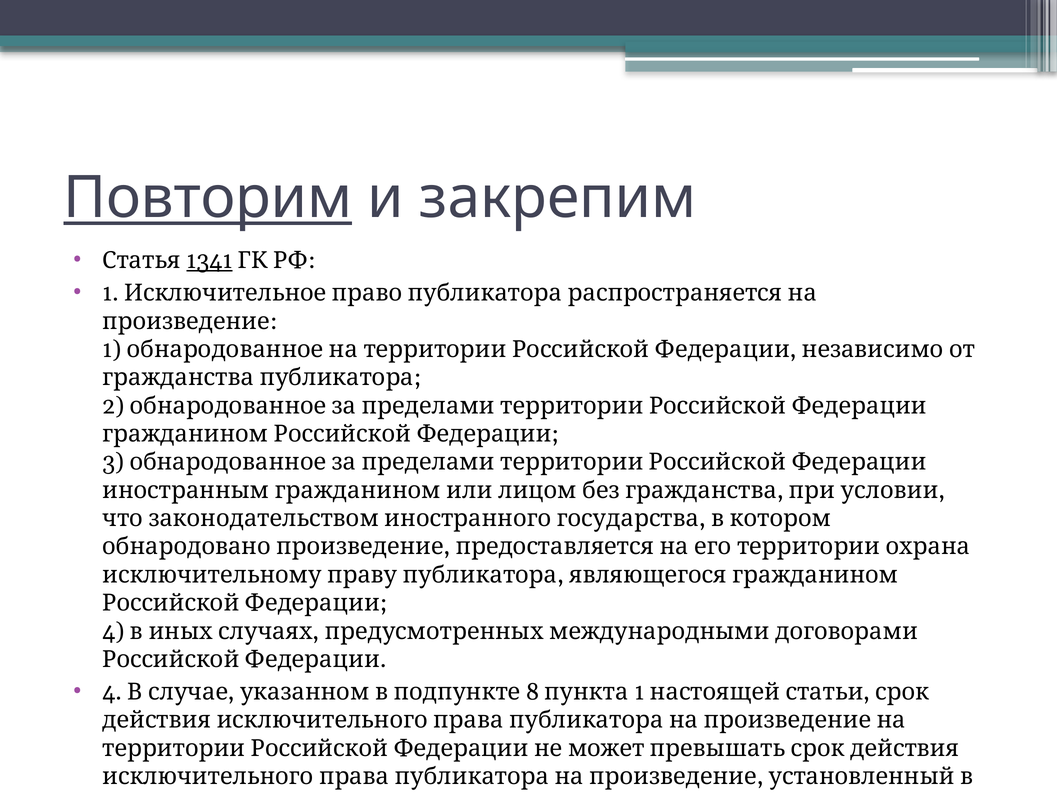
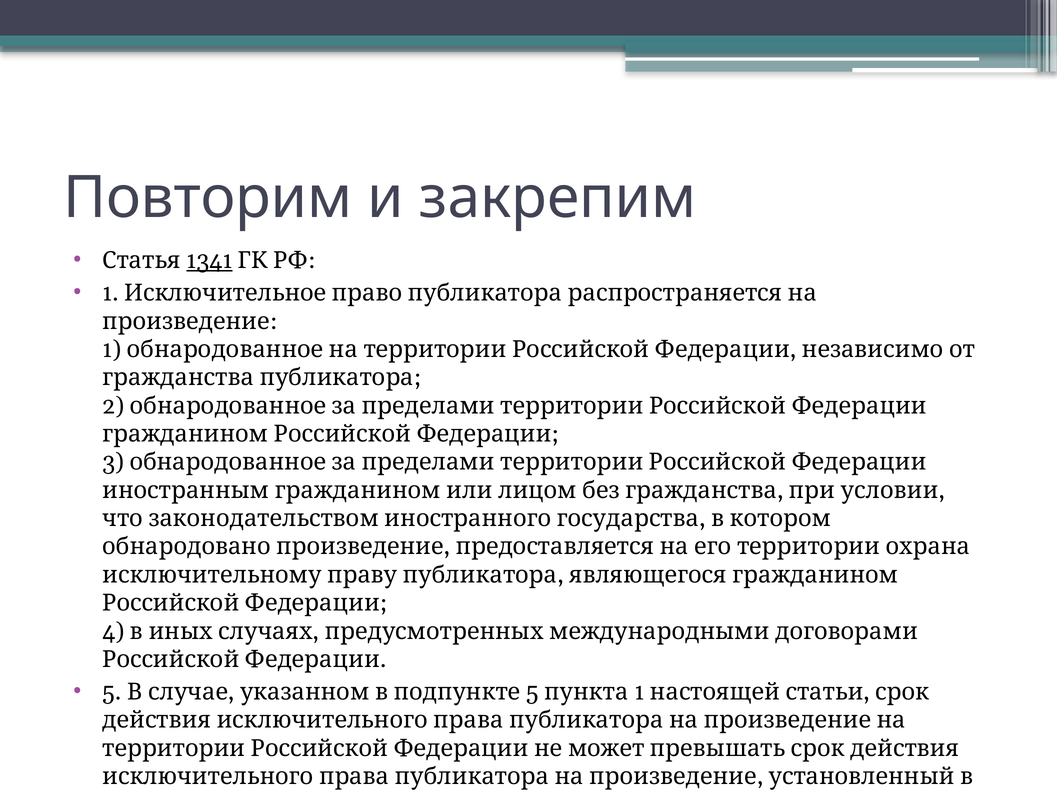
Повторим underline: present -> none (208, 198)
4: 4 -> 5 (112, 692)
8: 8 -> 5 (532, 692)
